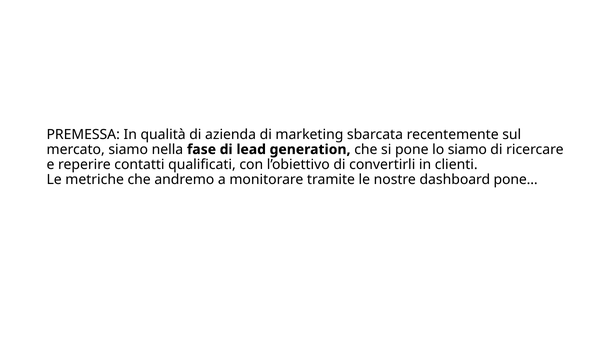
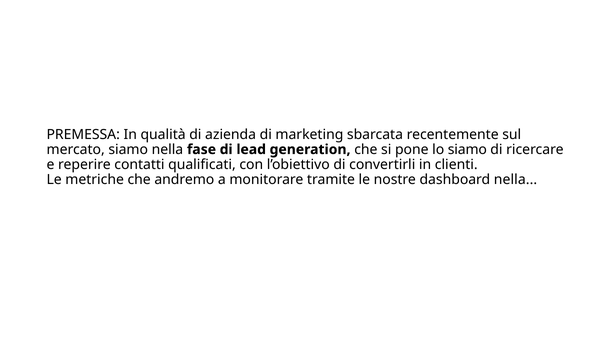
dashboard pone: pone -> nella (516, 180)
